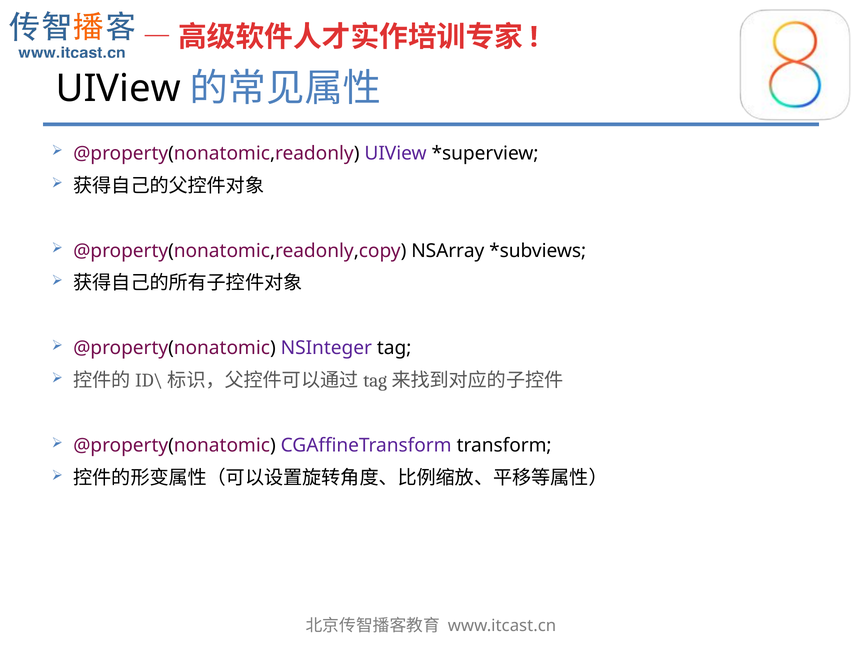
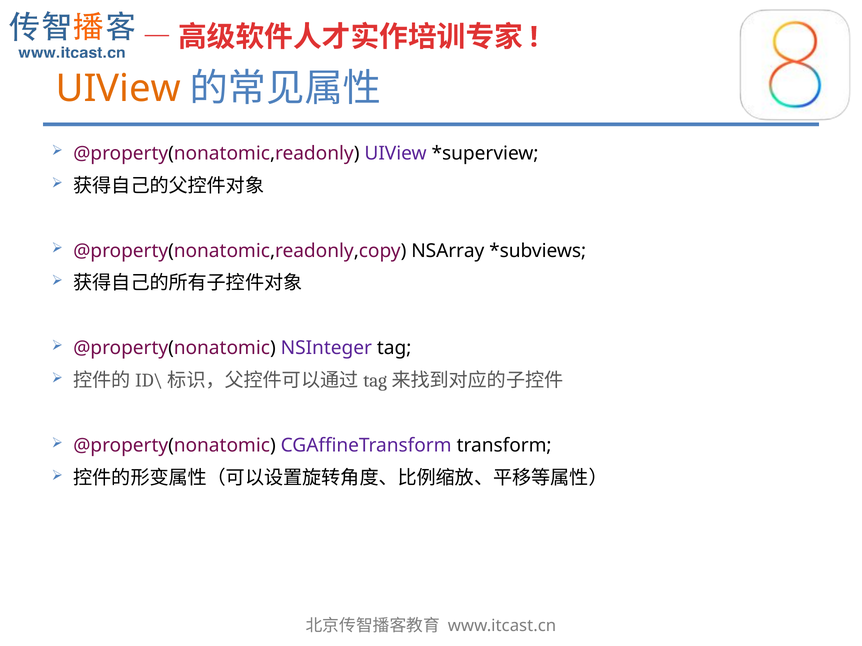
UIView colour: black -> orange (118, 89)
